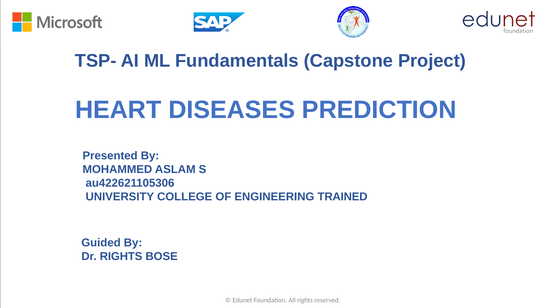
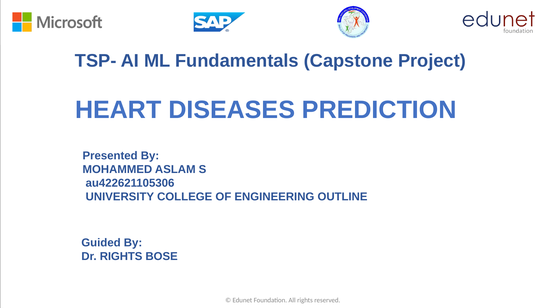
TRAINED: TRAINED -> OUTLINE (343, 197)
